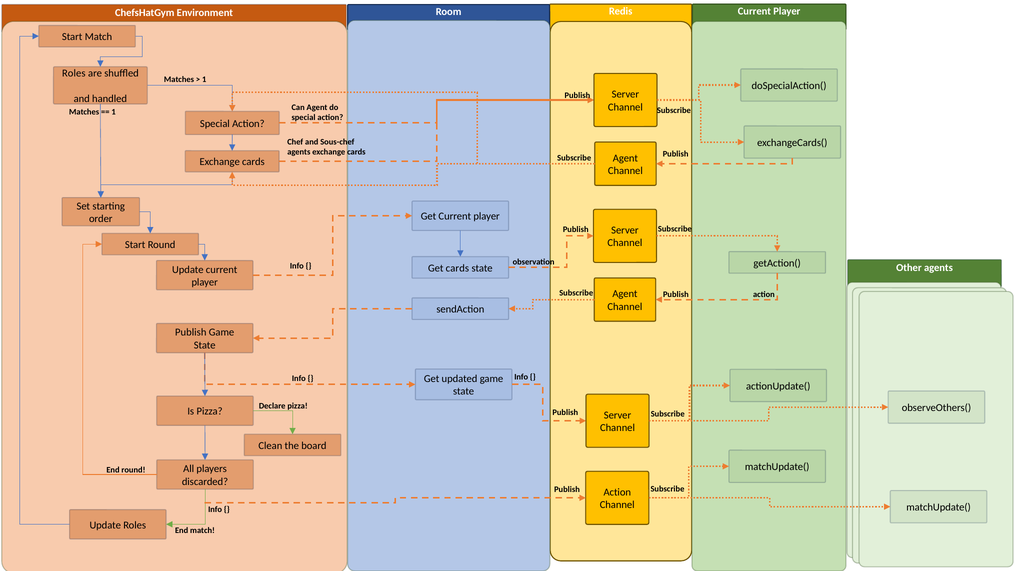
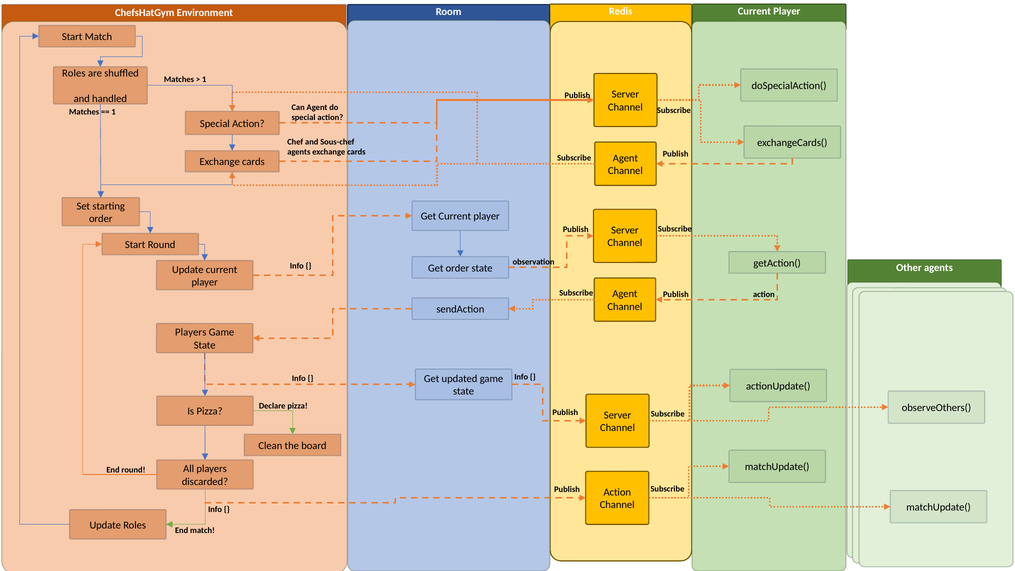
Get cards: cards -> order (457, 268)
Publish: Publish -> Players (191, 332)
